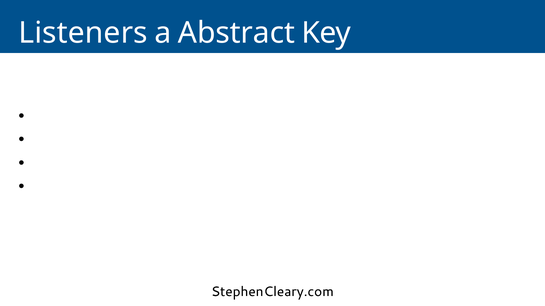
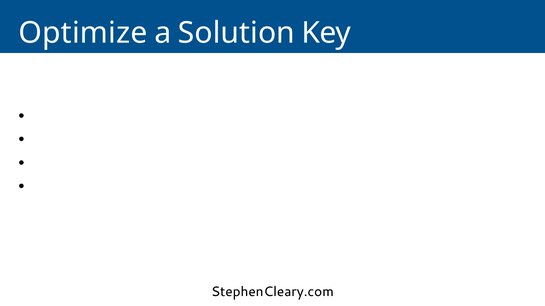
Listeners: Listeners -> Optimize (83, 33)
Abstract: Abstract -> Solution (236, 33)
